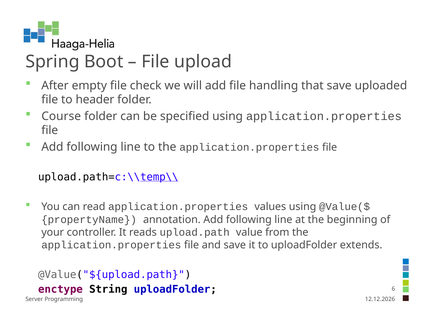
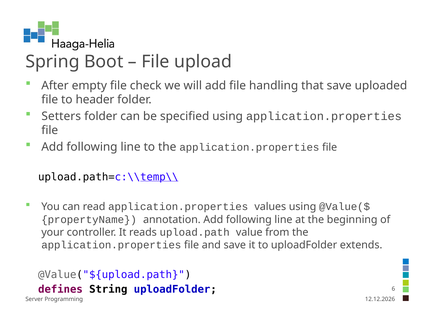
Course: Course -> Setters (61, 116)
enctype: enctype -> defines (60, 289)
